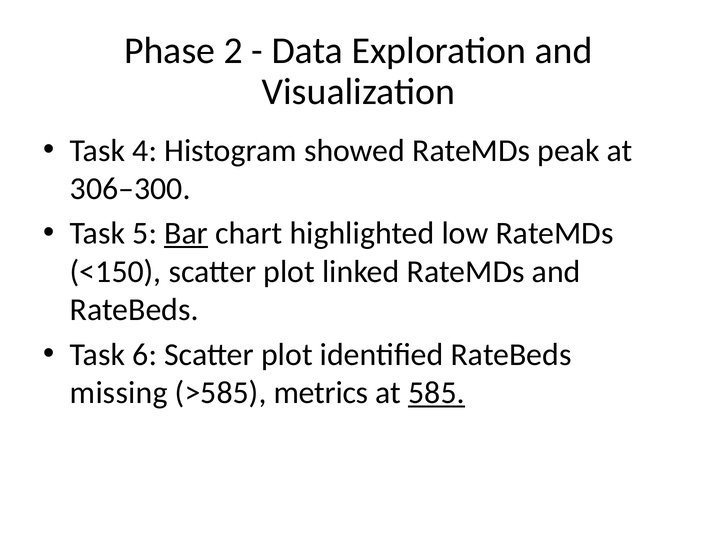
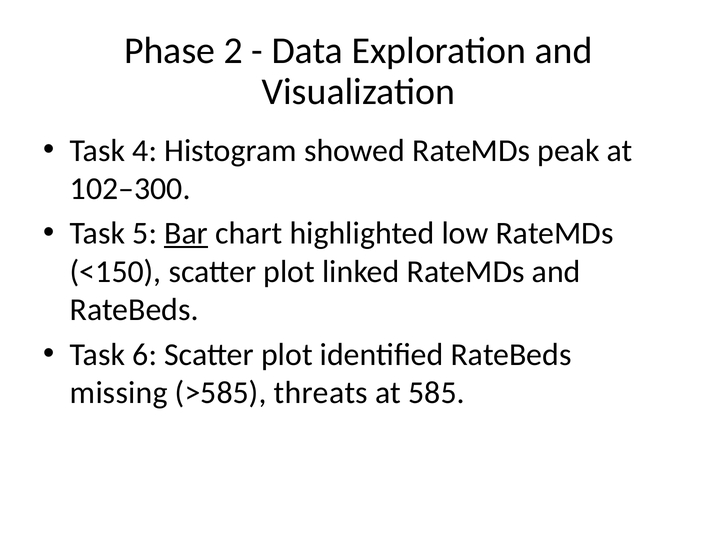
306–300: 306–300 -> 102–300 (130, 189)
metrics: metrics -> threats (321, 393)
585 underline: present -> none (436, 393)
